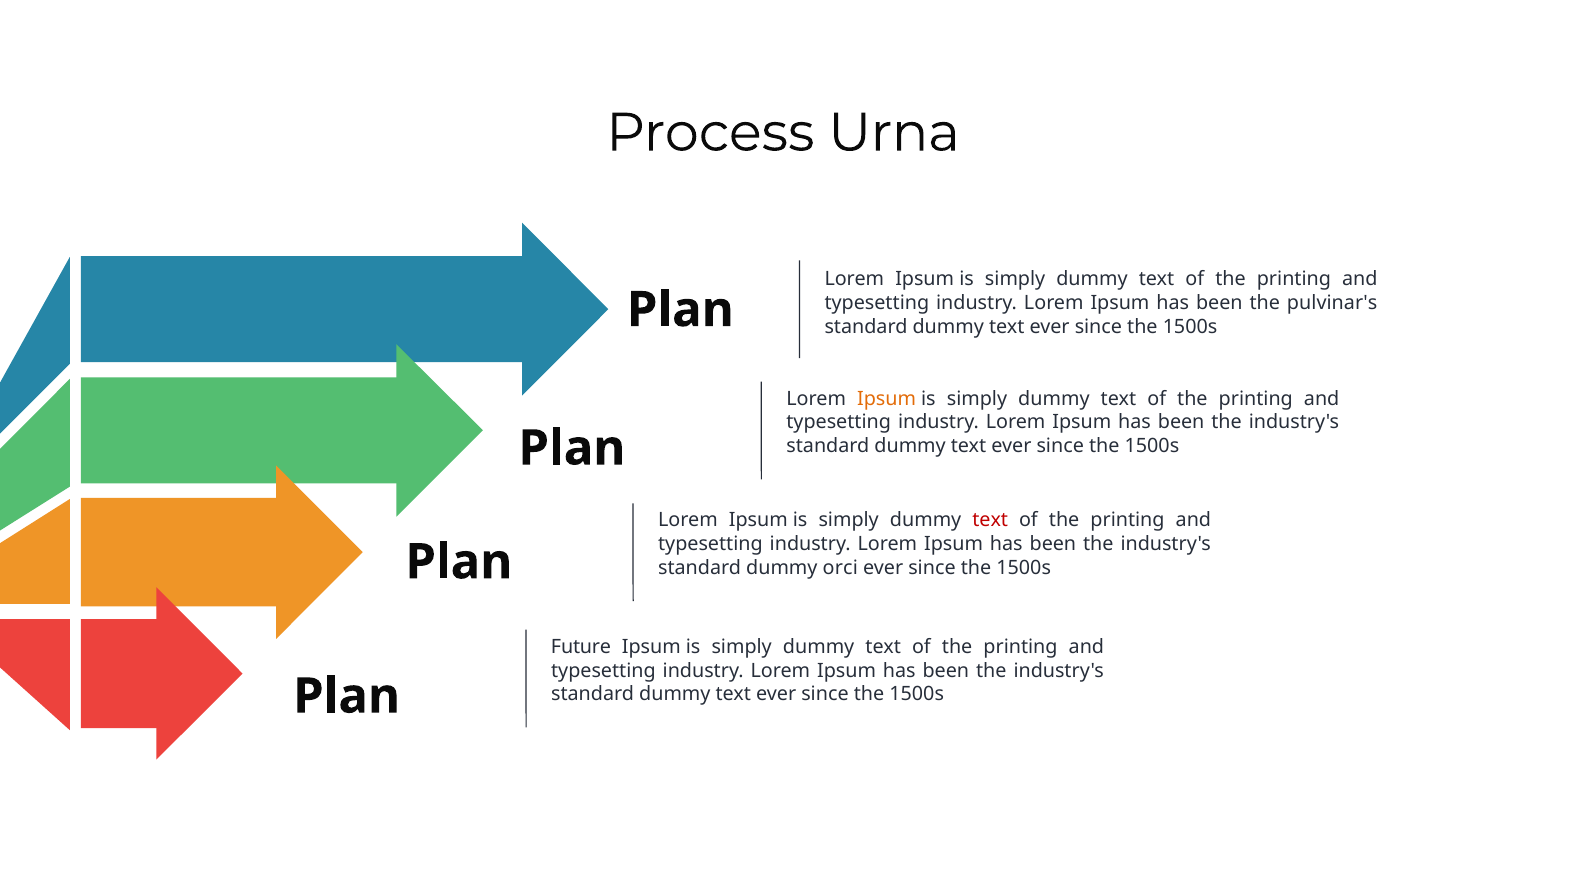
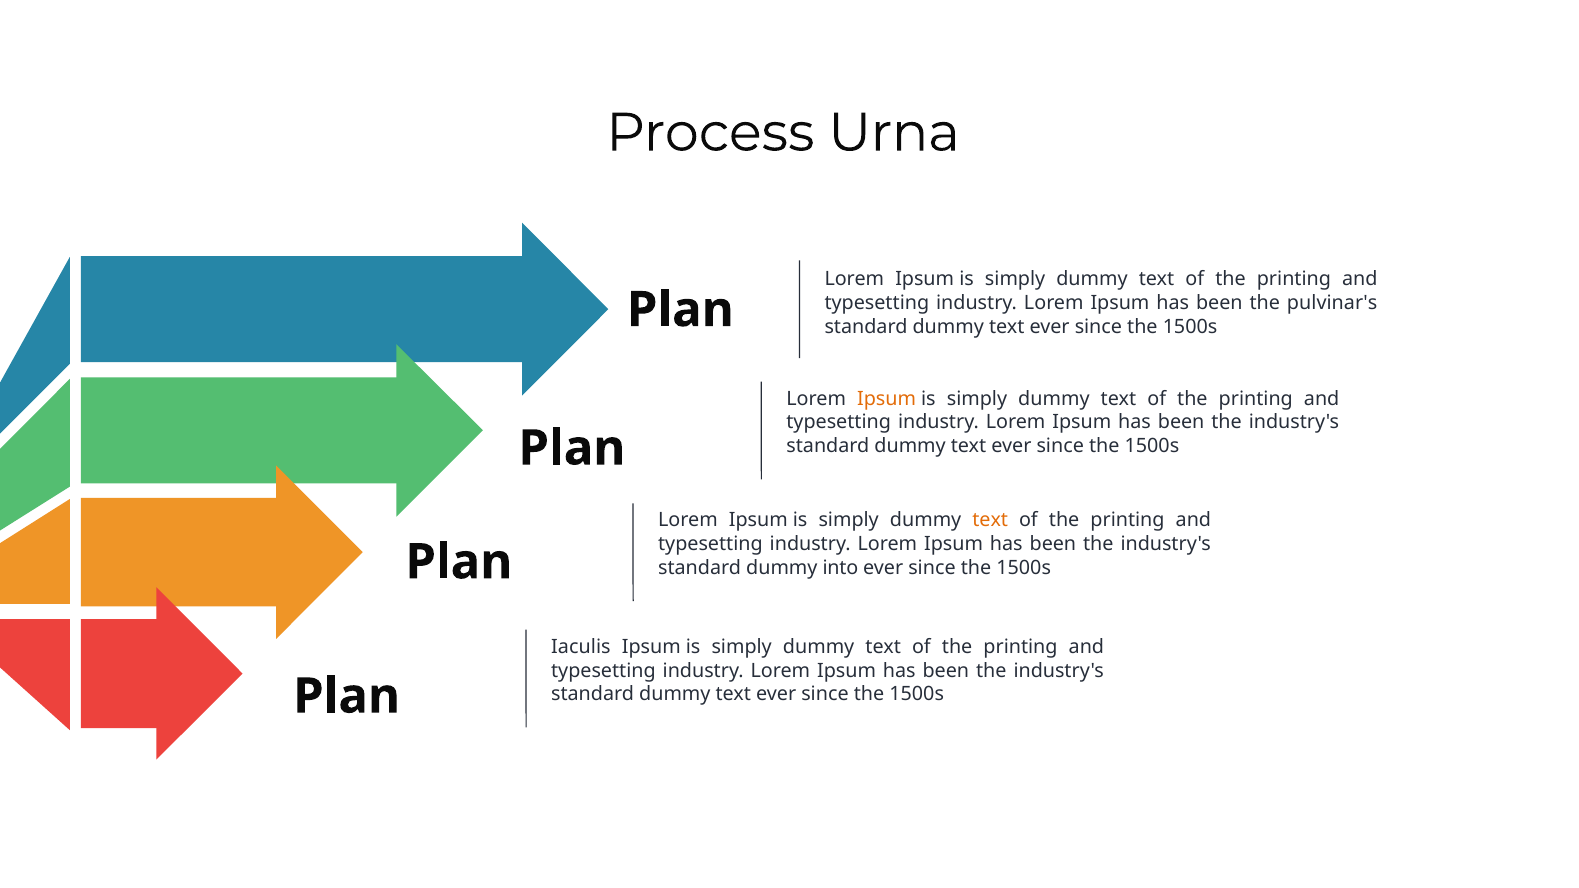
text colour: red -> orange (990, 521)
orci: orci -> into (840, 568)
Future: Future -> Iaculis (581, 647)
